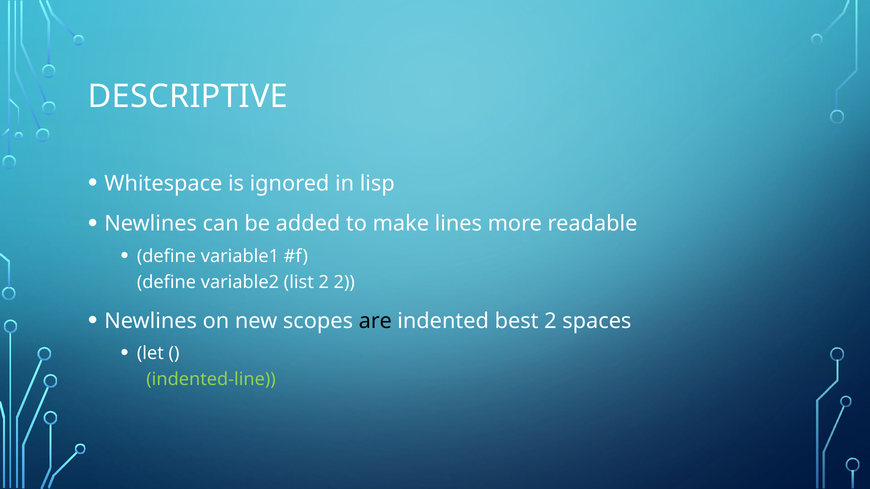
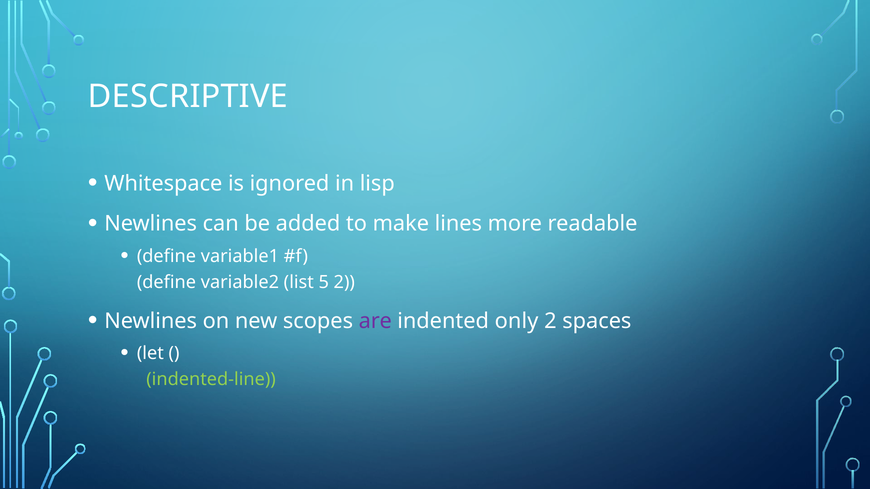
list 2: 2 -> 5 (324, 283)
are colour: black -> purple (375, 321)
best: best -> only (517, 321)
